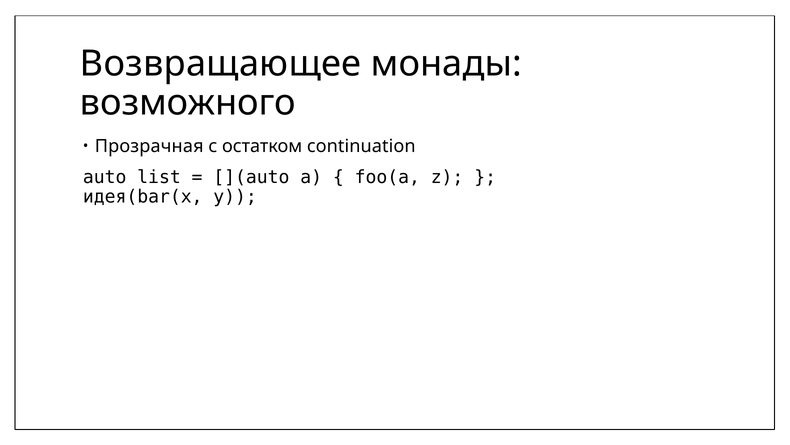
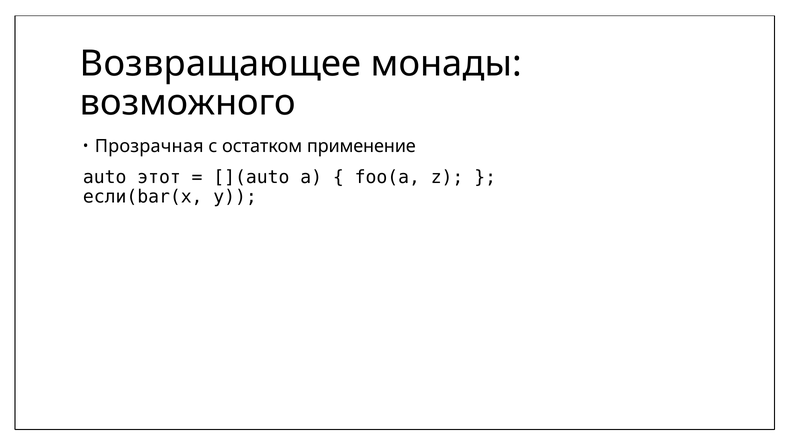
continuation: continuation -> применение (361, 146)
list: list -> этот (159, 177)
идея(bar(x: идея(bar(x -> если(bar(x (143, 197)
